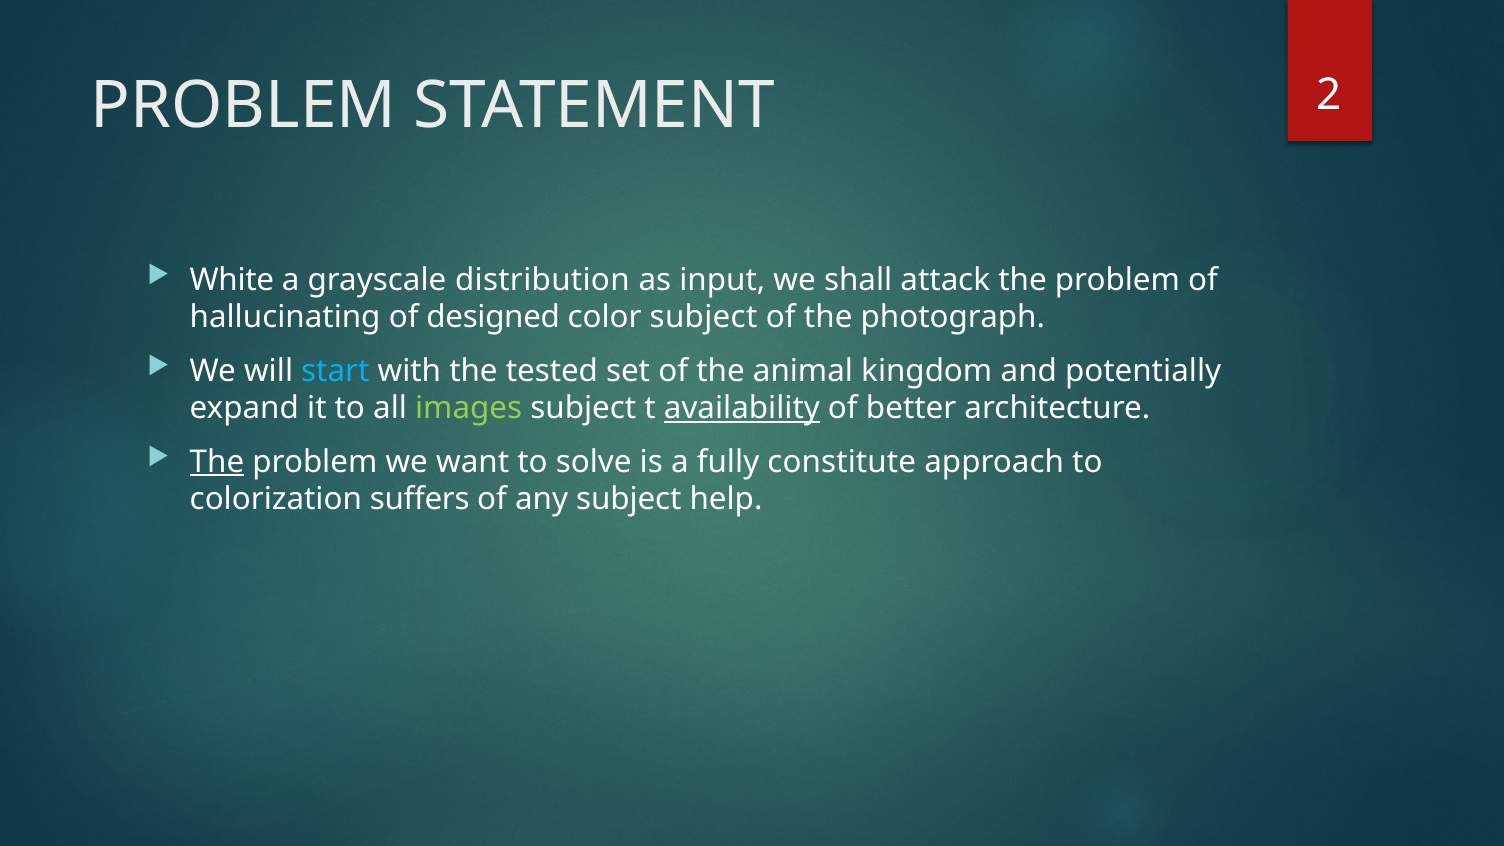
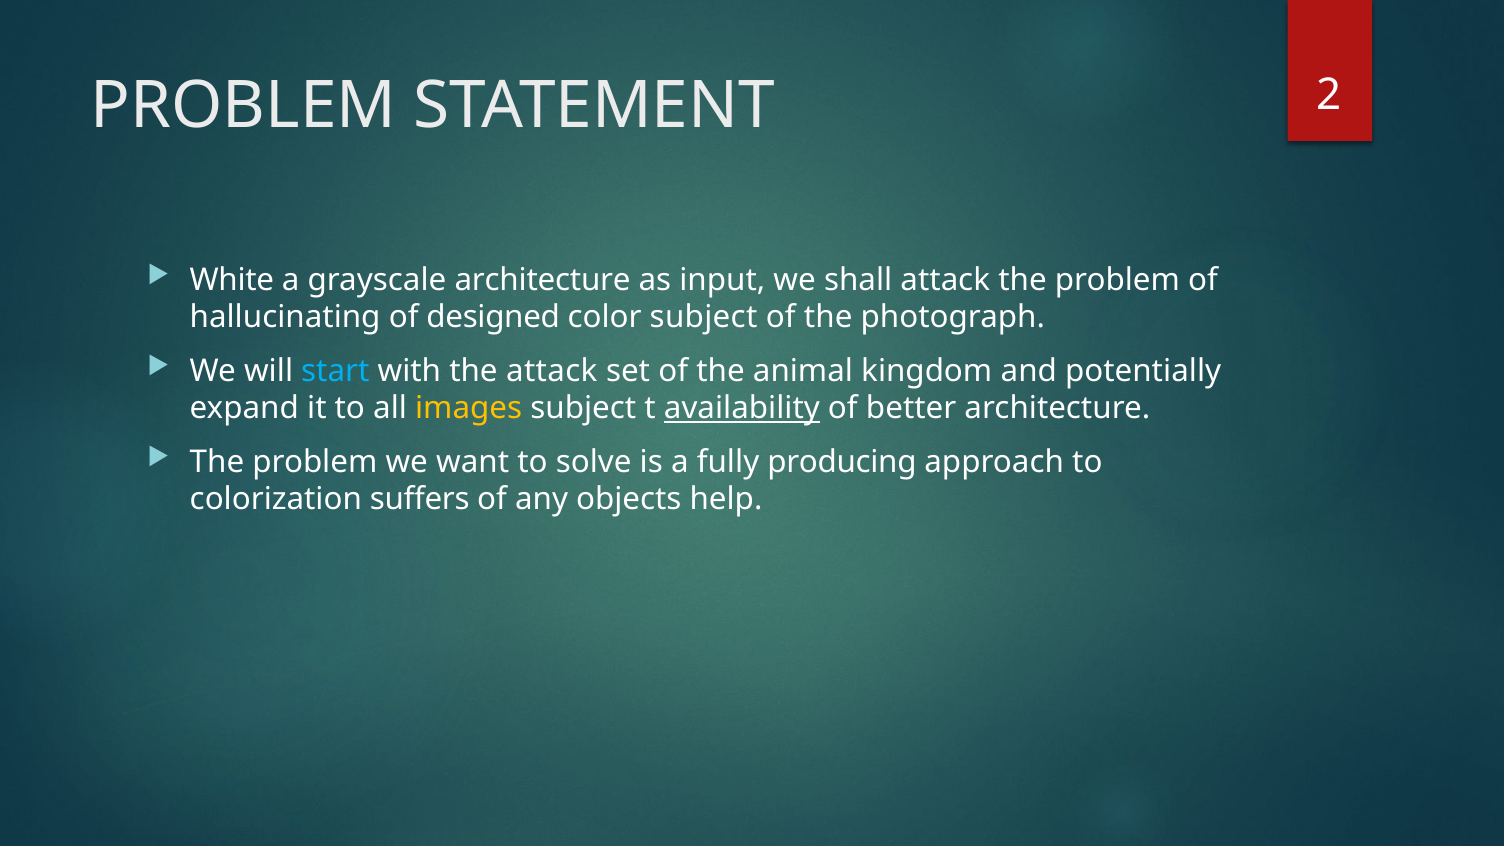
grayscale distribution: distribution -> architecture (543, 280)
the tested: tested -> attack (552, 371)
images colour: light green -> yellow (469, 408)
The underline: present -> none (217, 462)
constitute: constitute -> producing (842, 462)
any subject: subject -> objects (629, 499)
